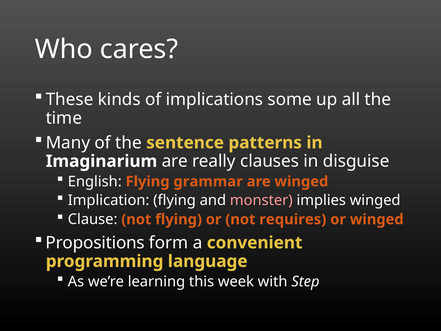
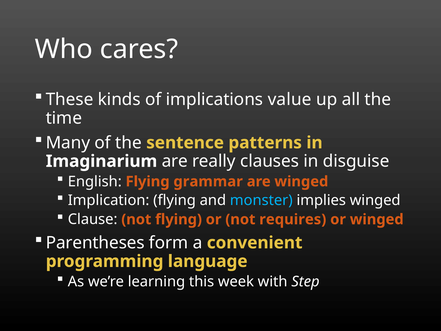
some: some -> value (290, 99)
monster colour: pink -> light blue (261, 200)
Propositions: Propositions -> Parentheses (95, 243)
